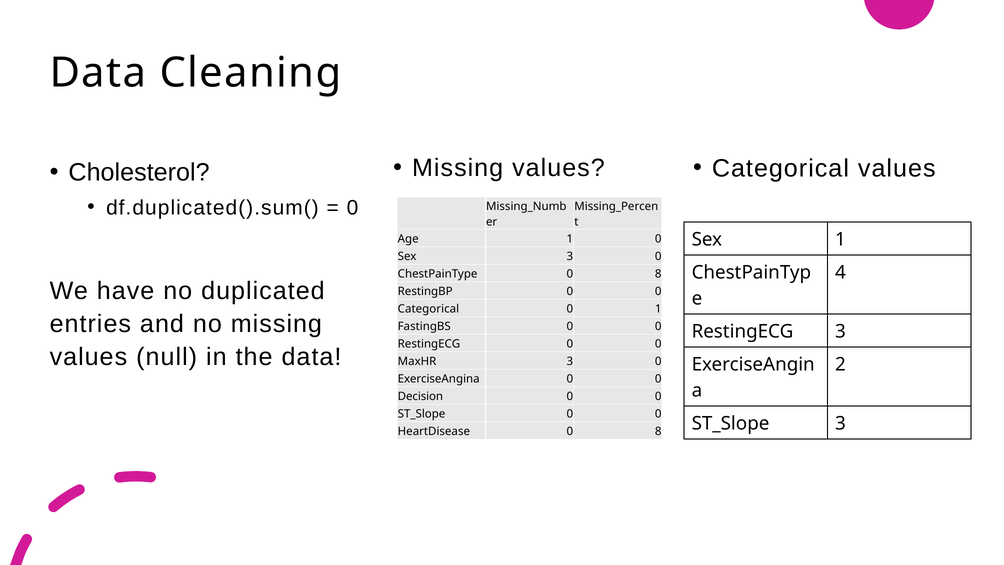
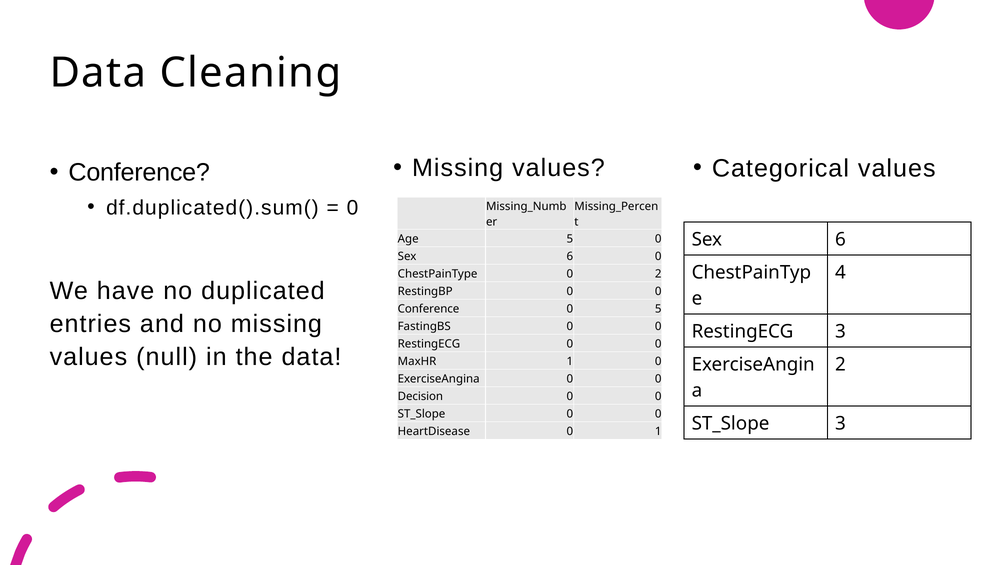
Cholesterol: Cholesterol -> Conference (139, 173)
1: 1 -> 6 (840, 239)
Age 1: 1 -> 5 (570, 239)
3: 3 -> 6 (570, 256)
ChestPainType 0 8: 8 -> 2 (658, 274)
Categorical: Categorical -> Conference (428, 309)
0 1: 1 -> 5 (658, 309)
MaxHR 3: 3 -> 1 (570, 361)
HeartDisease 0 8: 8 -> 1 (658, 431)
